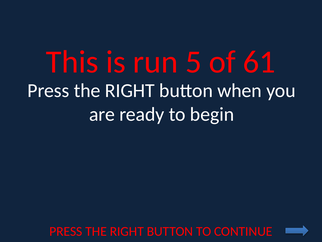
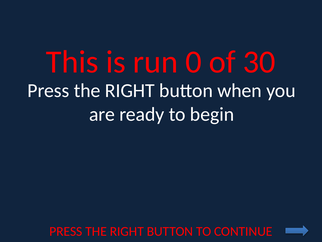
5: 5 -> 0 (193, 62)
61: 61 -> 30 (259, 62)
